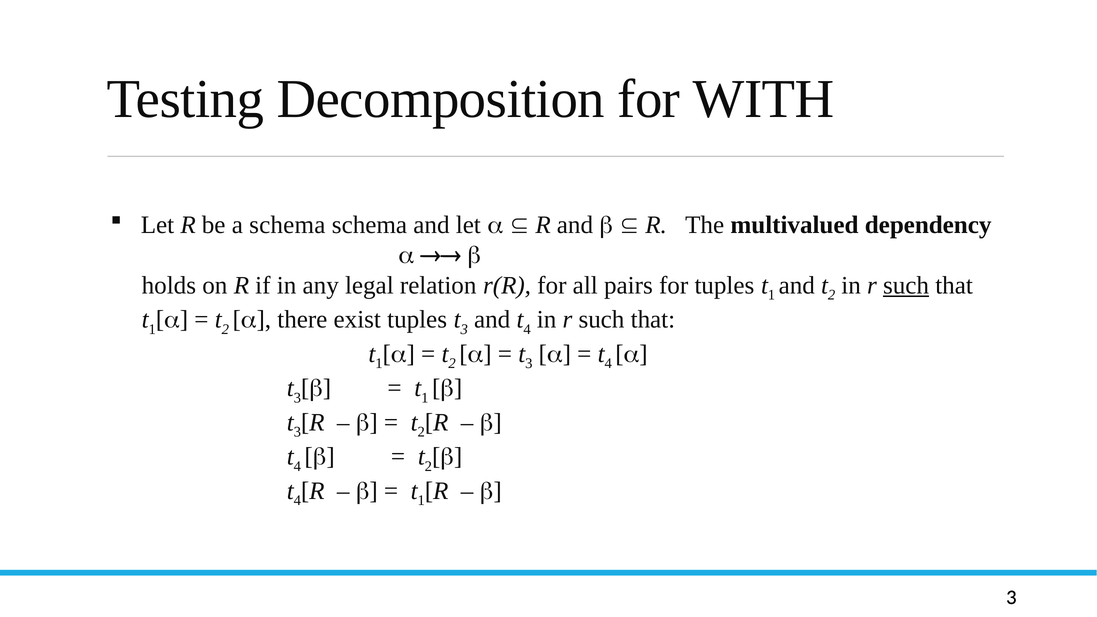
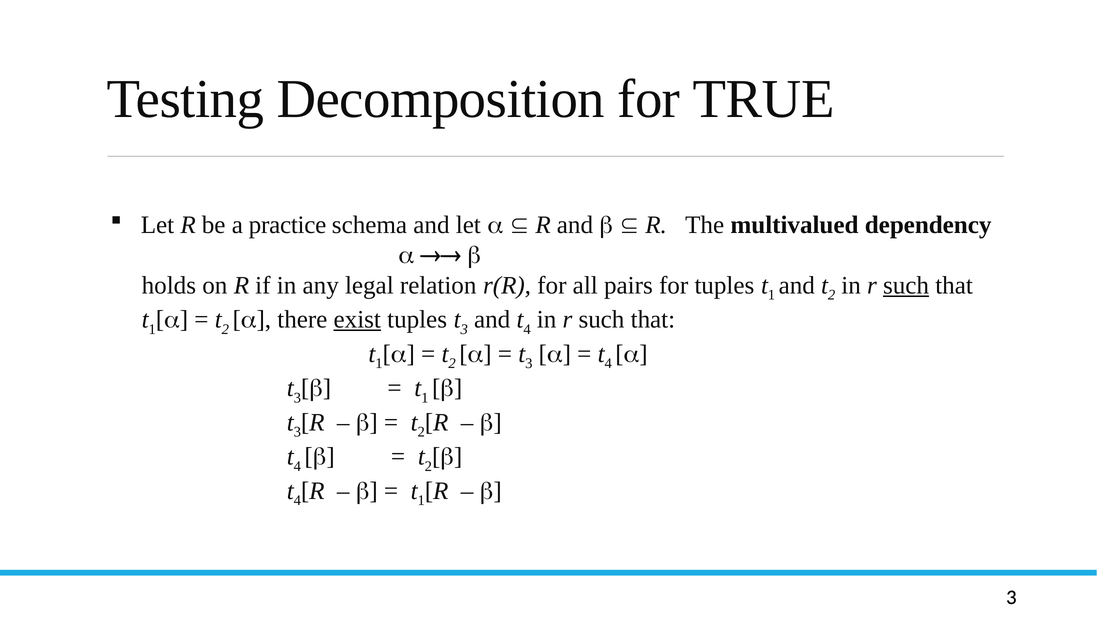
for WITH: WITH -> TRUE (764, 99)
a schema: schema -> practice (288, 225)
exist underline: none -> present (357, 320)
